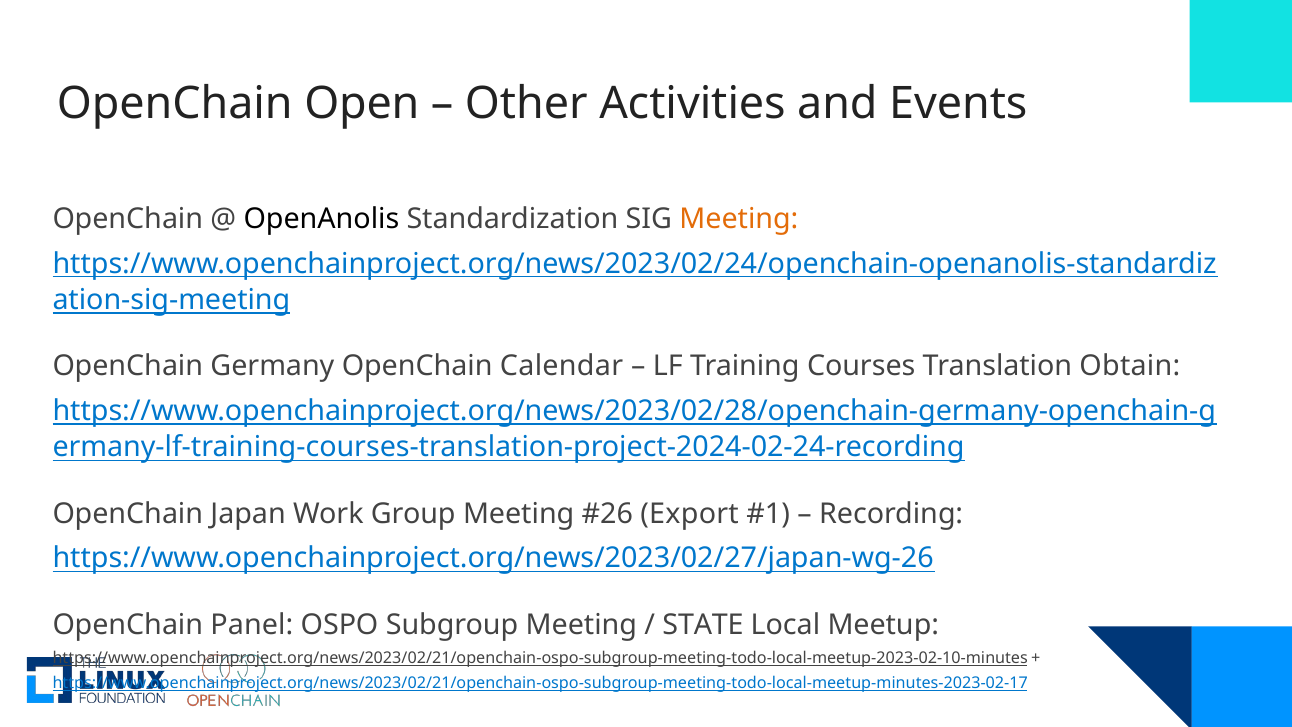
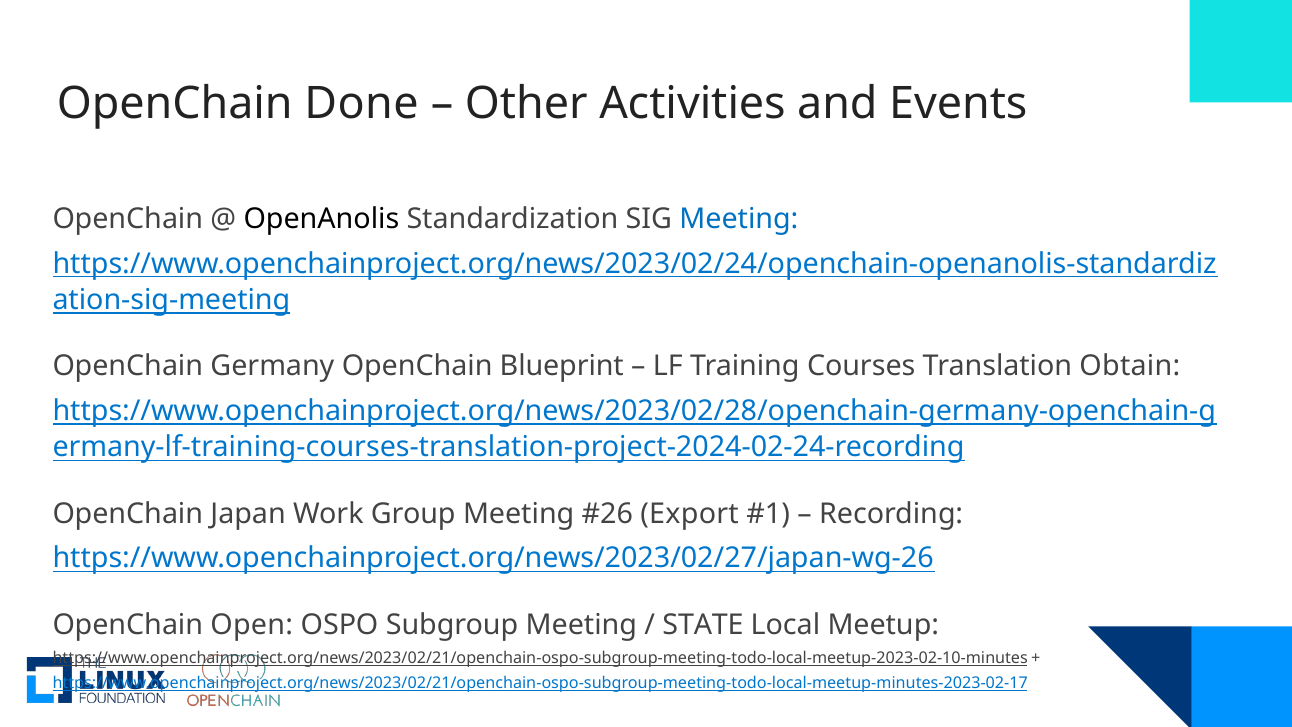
Open: Open -> Done (362, 104)
Meeting colour: orange -> blue (739, 219)
Calendar: Calendar -> Blueprint (562, 366)
Panel: Panel -> Open (252, 625)
